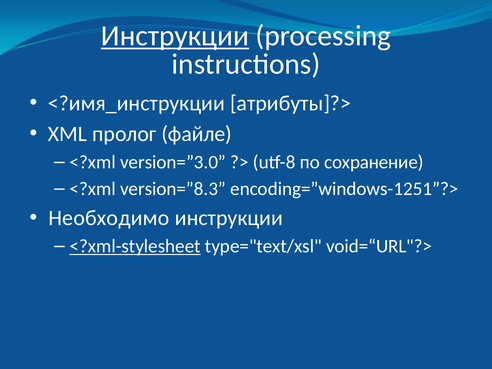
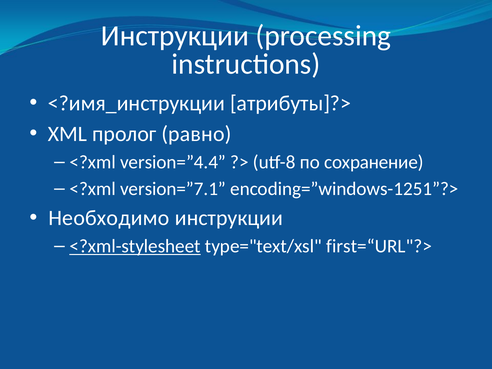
Инструкции underline: present -> none (175, 36)
файле: файле -> равно (196, 134)
version=”3.0: version=”3.0 -> version=”4.4 (173, 162)
version=”8.3: version=”8.3 -> version=”7.1 (173, 189)
void=“URL"?>: void=“URL"?> -> first=“URL"?> (379, 246)
